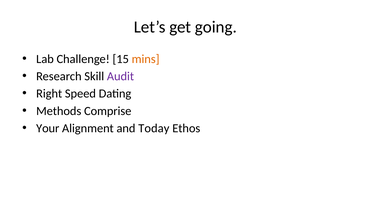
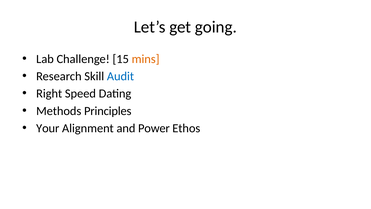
Audit colour: purple -> blue (120, 76)
Comprise: Comprise -> Principles (108, 111)
Today: Today -> Power (154, 128)
